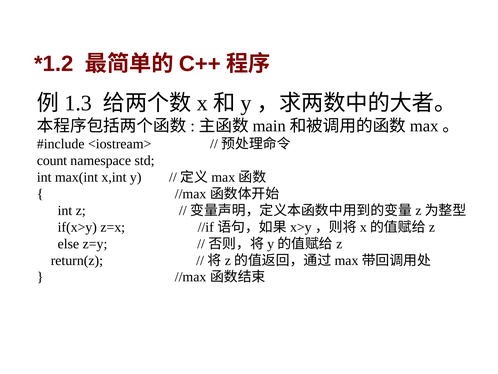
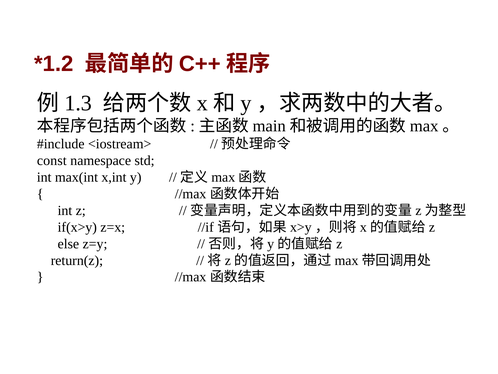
count: count -> const (52, 160)
